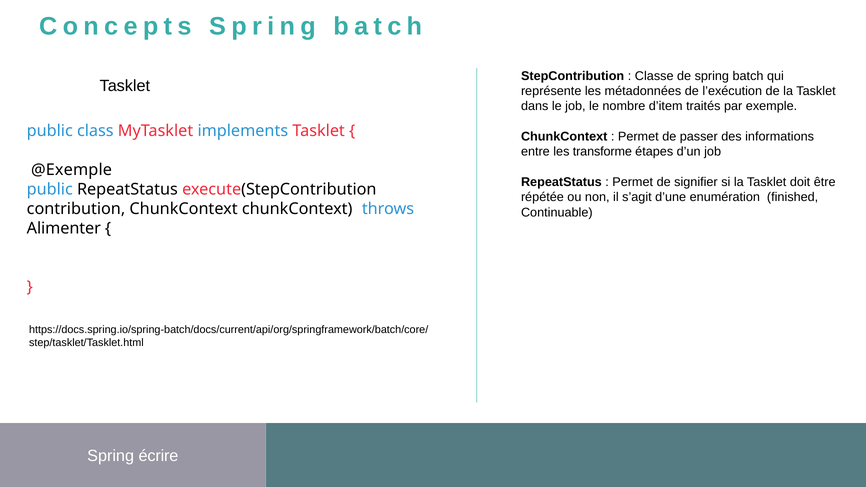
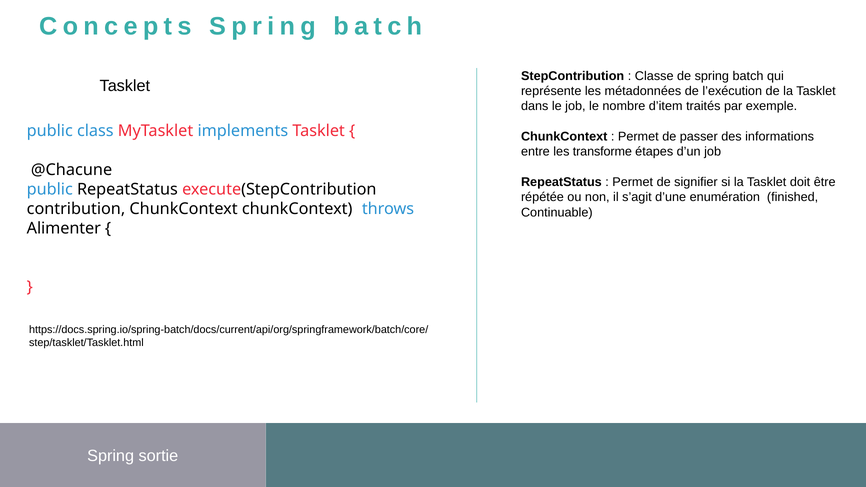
@Exemple: @Exemple -> @Chacune (72, 170)
écrire: écrire -> sortie (158, 456)
